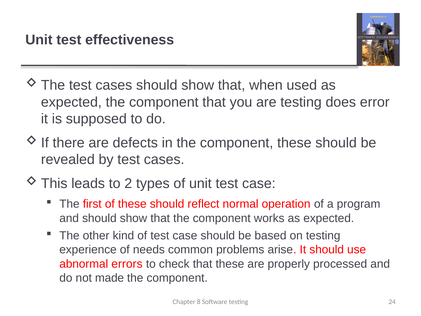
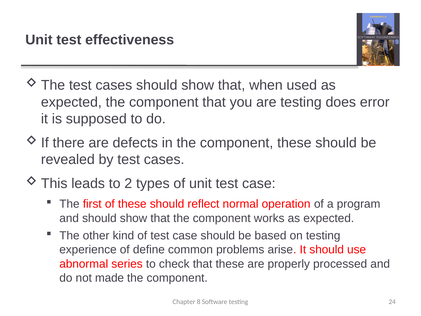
needs: needs -> define (149, 250)
errors: errors -> series (127, 264)
